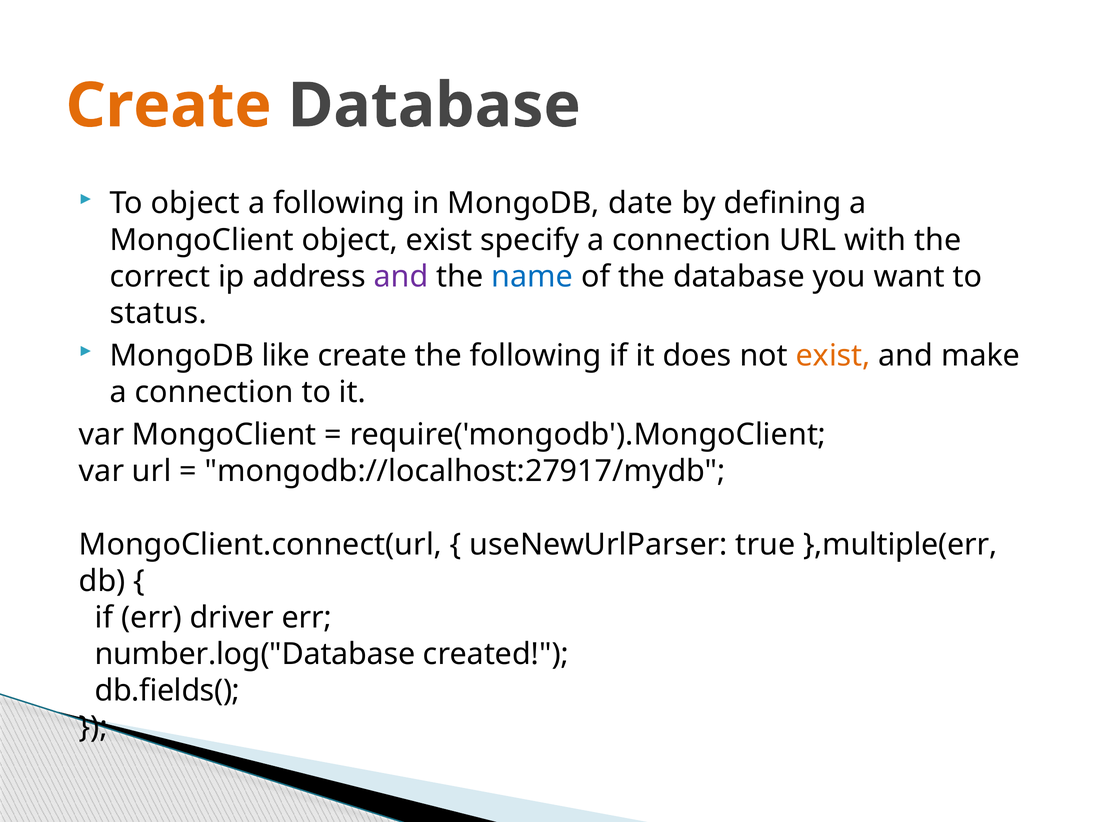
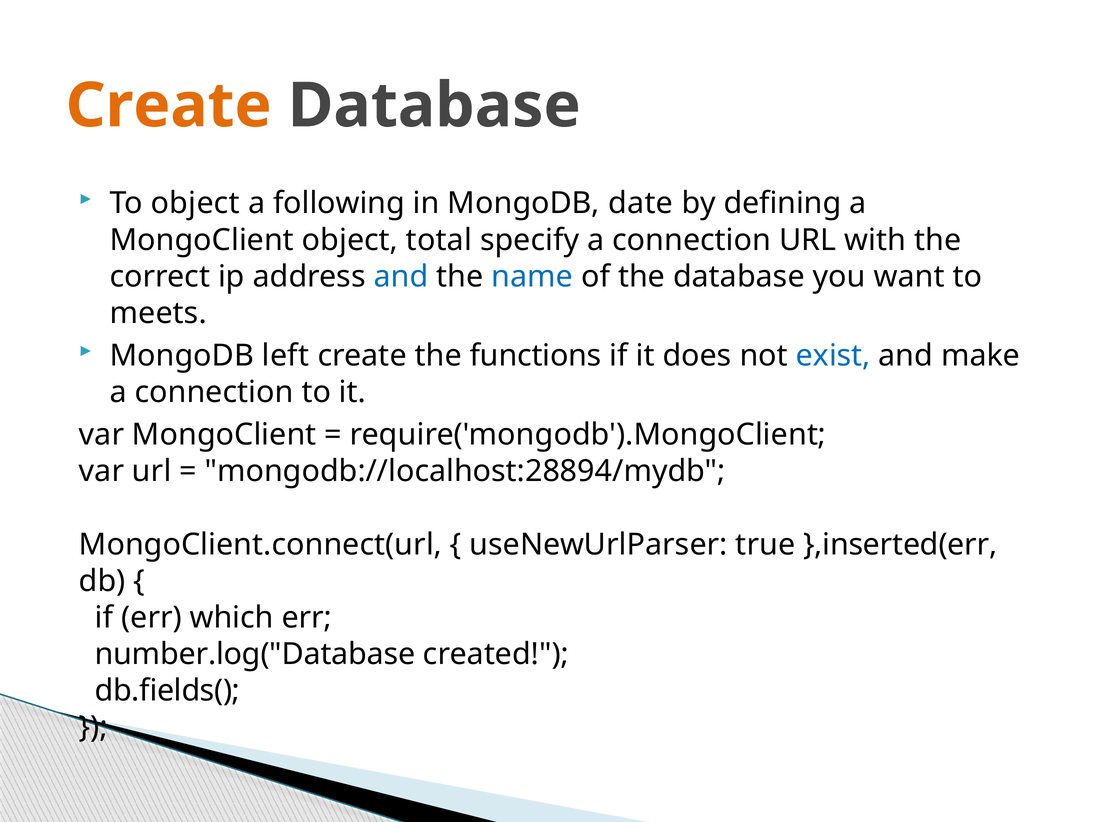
object exist: exist -> total (439, 240)
and colour: purple -> blue (401, 277)
status: status -> meets (158, 313)
like: like -> left (286, 356)
the following: following -> functions (536, 356)
exist colour: orange -> blue (833, 356)
mongodb://localhost:27917/mydb: mongodb://localhost:27917/mydb -> mongodb://localhost:28894/mydb (465, 472)
},multiple(err: },multiple(err -> },inserted(err (900, 545)
driver: driver -> which (232, 618)
